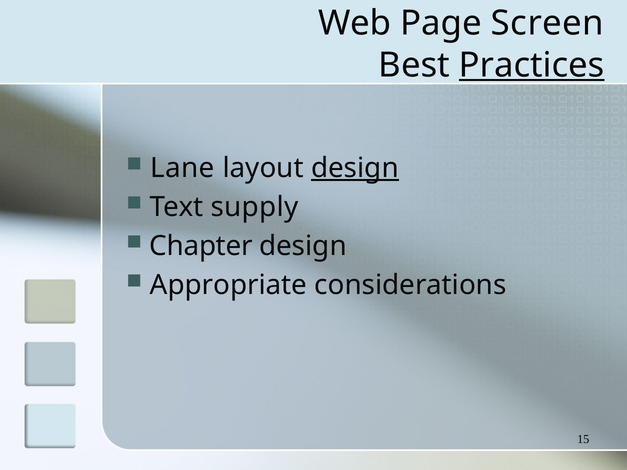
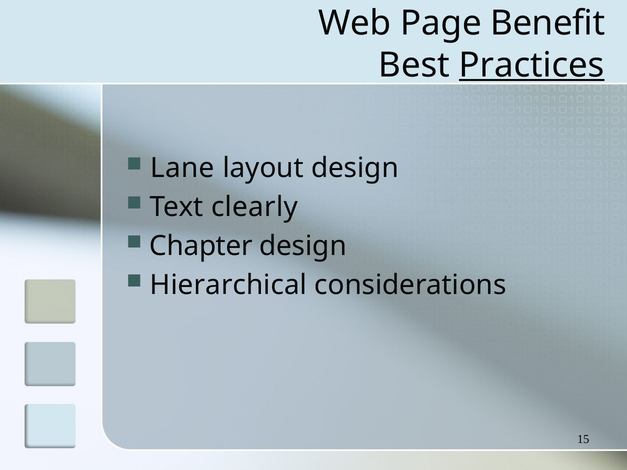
Screen: Screen -> Benefit (548, 23)
design underline: present -> none (355, 168)
supply: supply -> clearly (254, 207)
Appropriate: Appropriate -> Hierarchical (228, 285)
